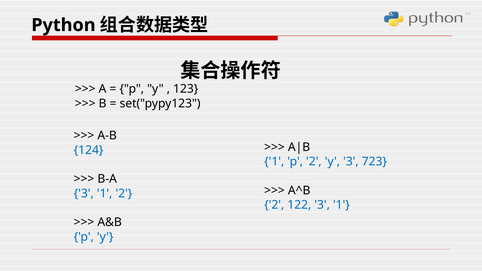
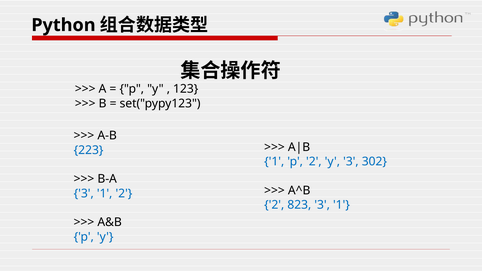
124: 124 -> 223 (89, 150)
723: 723 -> 302 (374, 162)
122: 122 -> 823 (299, 205)
